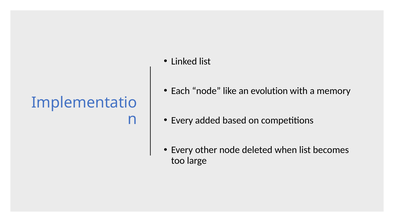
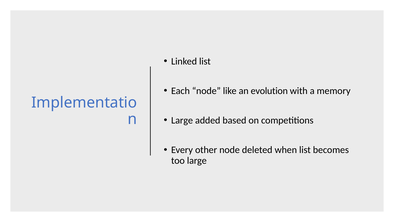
Every: Every -> Large (182, 120)
